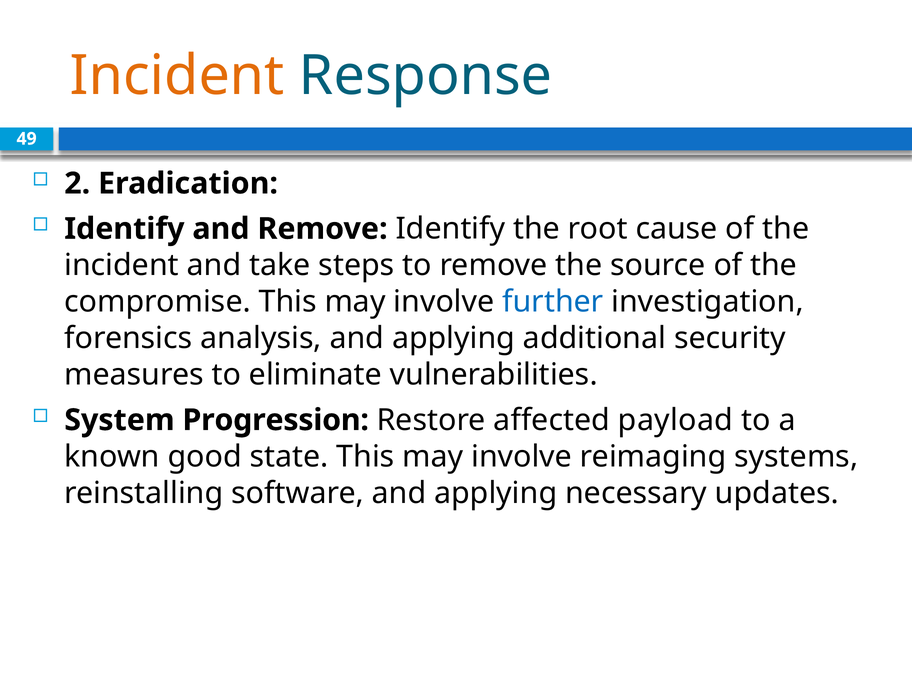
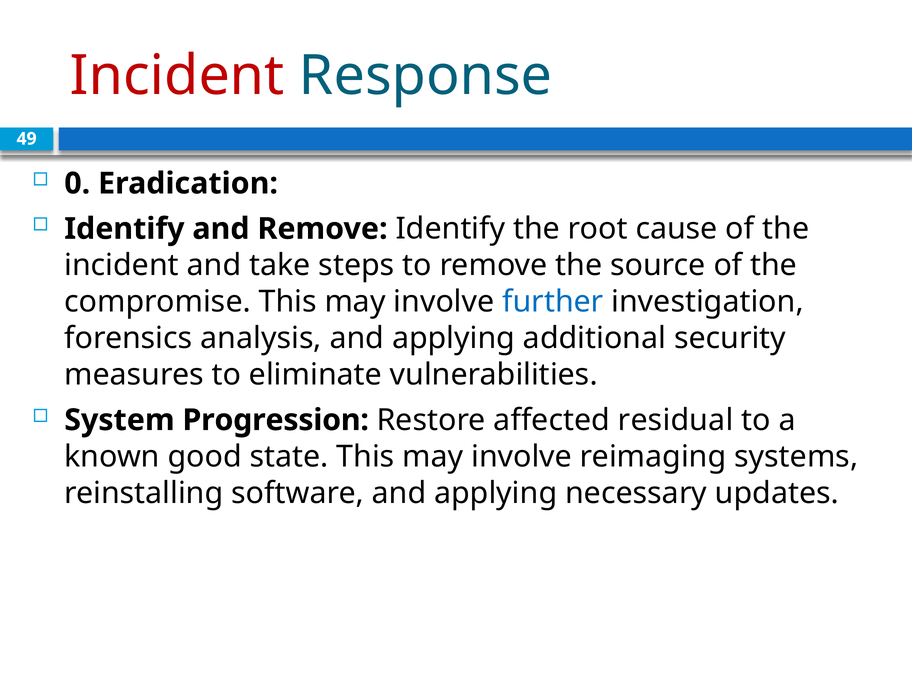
Incident colour: orange -> red (177, 76)
2: 2 -> 0 (77, 183)
payload: payload -> residual (676, 420)
